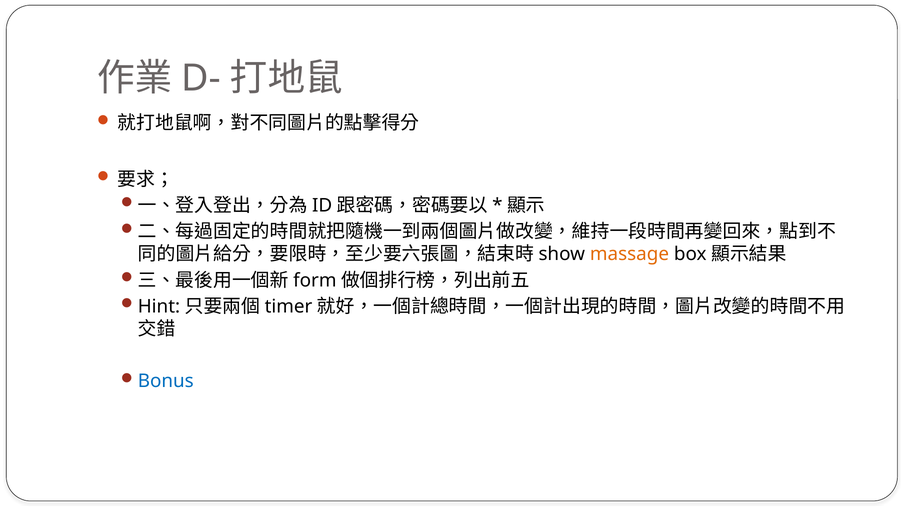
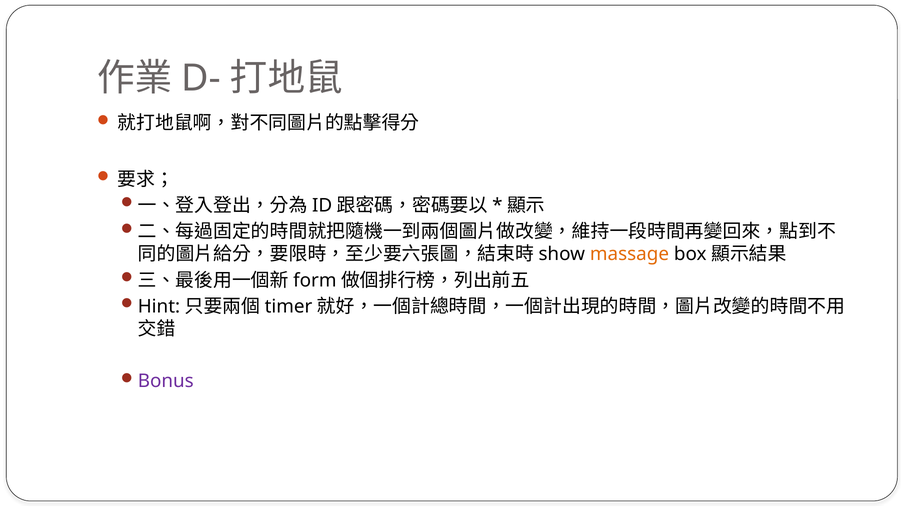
Bonus colour: blue -> purple (166, 382)
